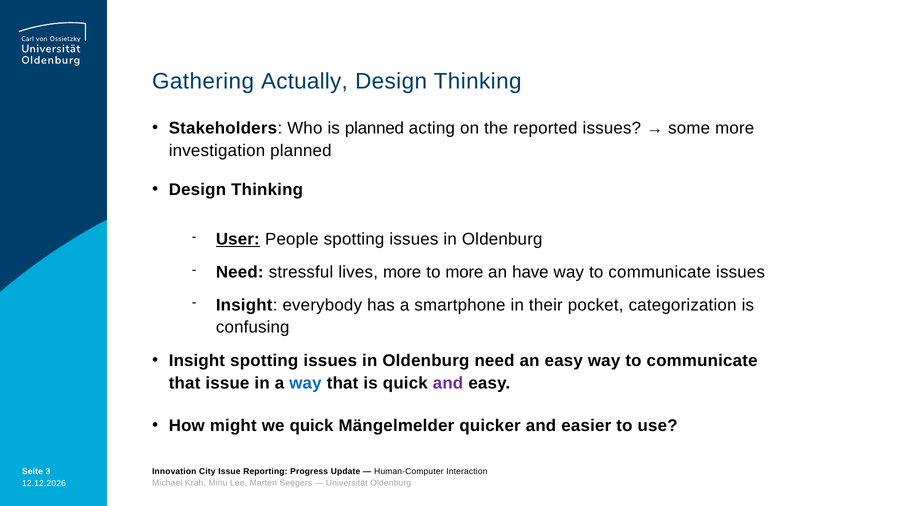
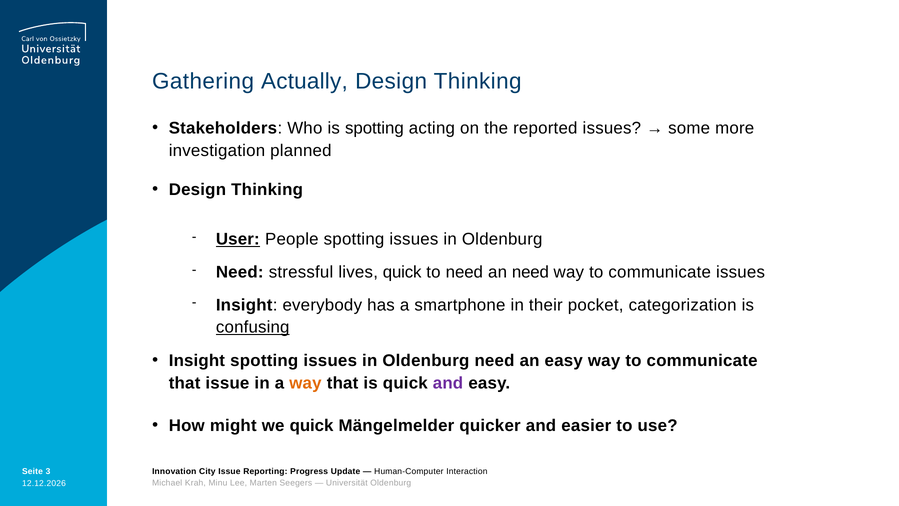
is planned: planned -> spotting (374, 128)
lives more: more -> quick (402, 272)
to more: more -> need (464, 272)
an have: have -> need (530, 272)
confusing underline: none -> present (253, 327)
way colour: blue -> orange (305, 383)
